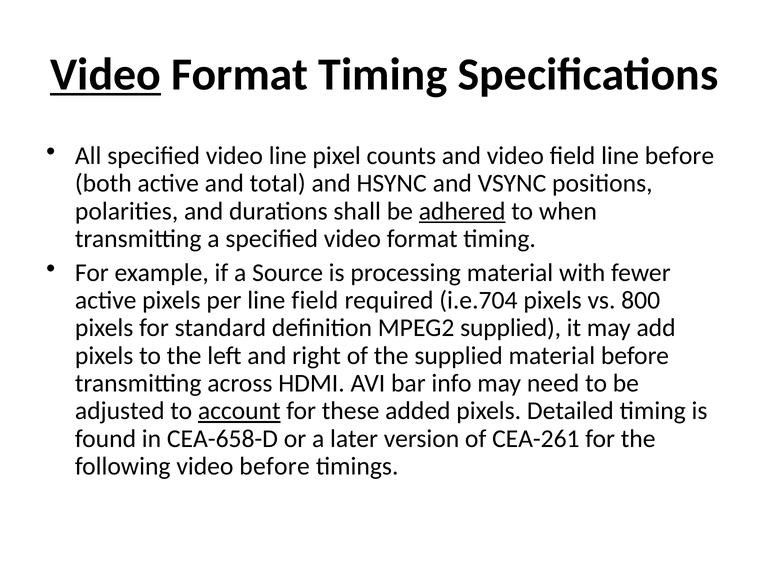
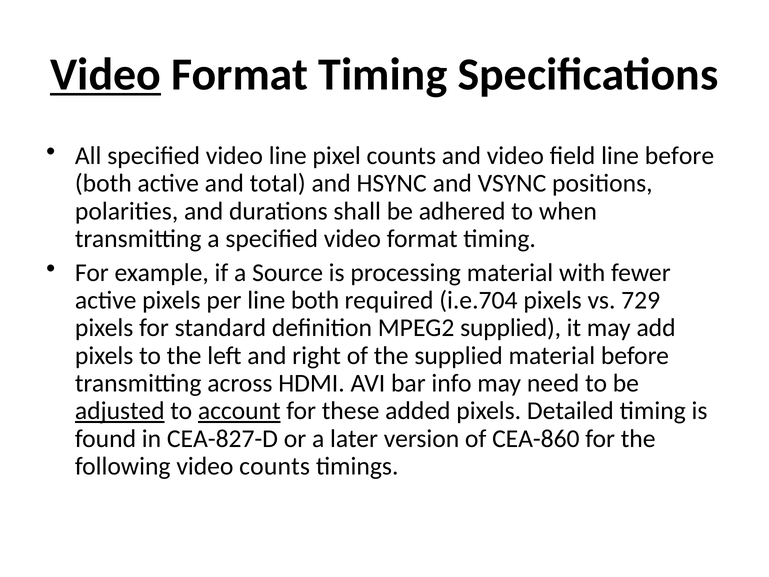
adhered underline: present -> none (462, 211)
line field: field -> both (315, 300)
800: 800 -> 729 (641, 300)
adjusted underline: none -> present (120, 411)
CEA-658-D: CEA-658-D -> CEA-827-D (222, 438)
CEA-261: CEA-261 -> CEA-860 (536, 438)
video before: before -> counts (275, 466)
